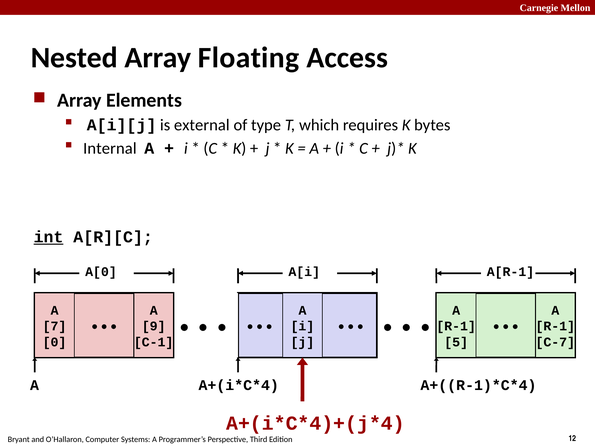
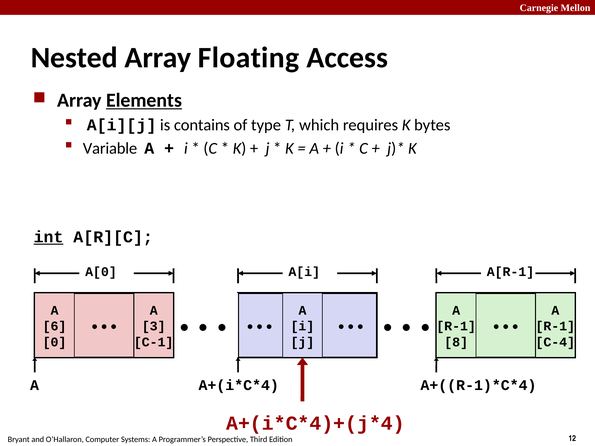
Elements underline: none -> present (144, 100)
external: external -> contains (202, 125)
Internal: Internal -> Variable (110, 148)
7: 7 -> 6 (55, 326)
9: 9 -> 3 (154, 326)
5: 5 -> 8 (456, 342)
C-7: C-7 -> C-4 (555, 342)
